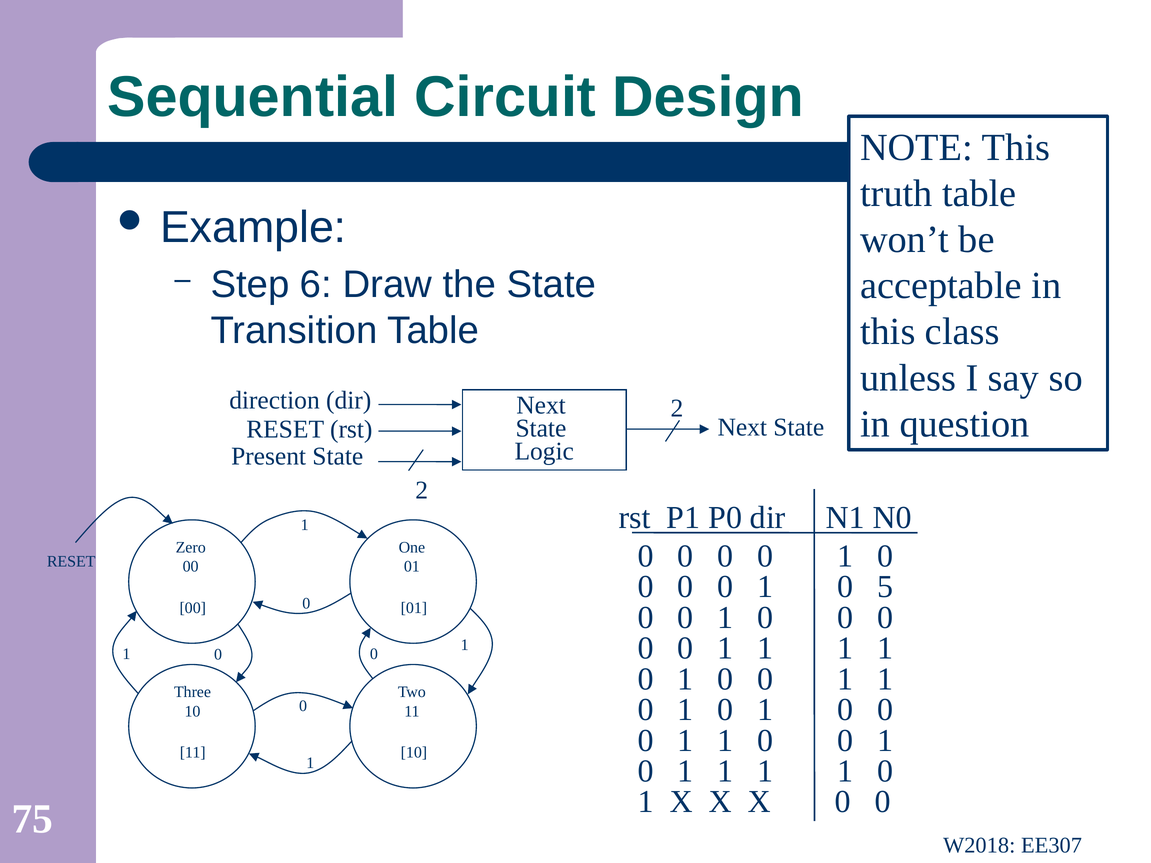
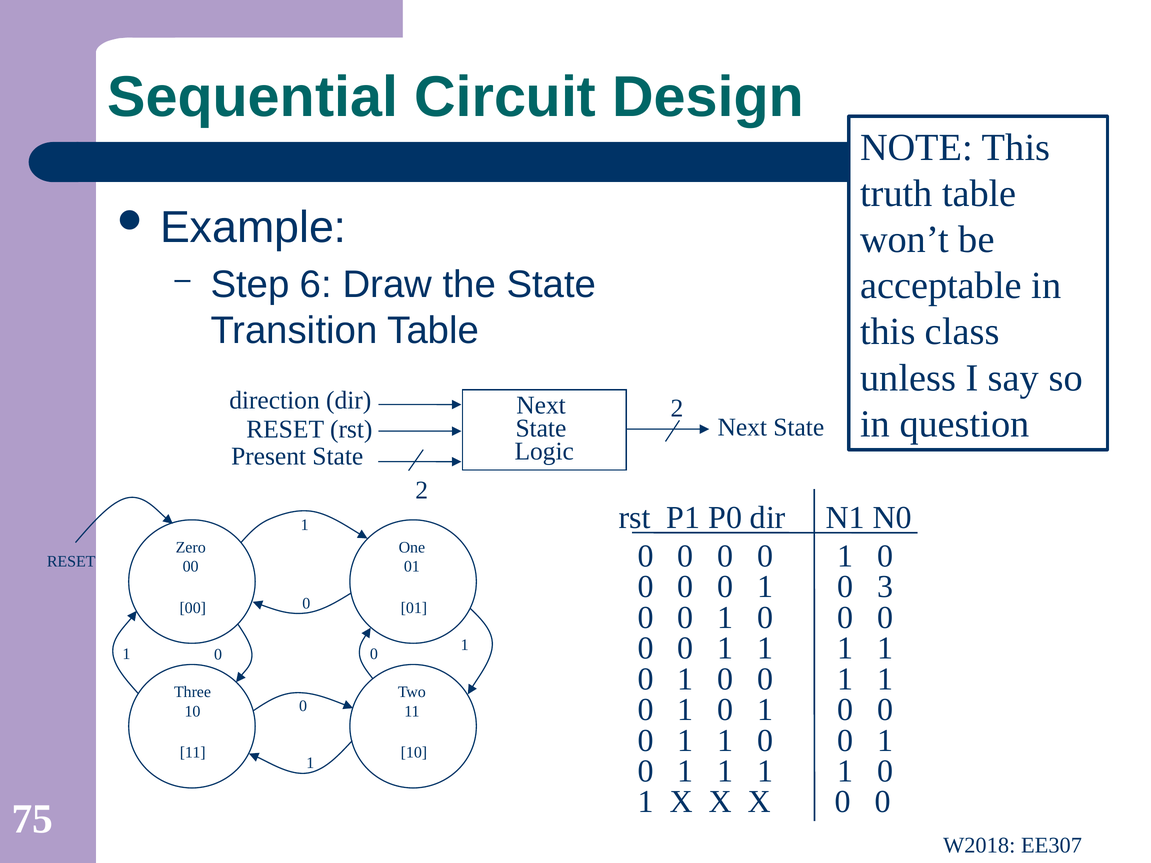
5: 5 -> 3 (885, 587)
